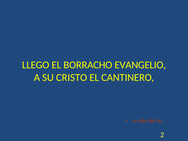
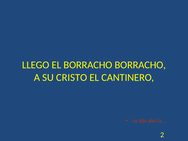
BORRACHO EVANGELIO: EVANGELIO -> BORRACHO (140, 65)
